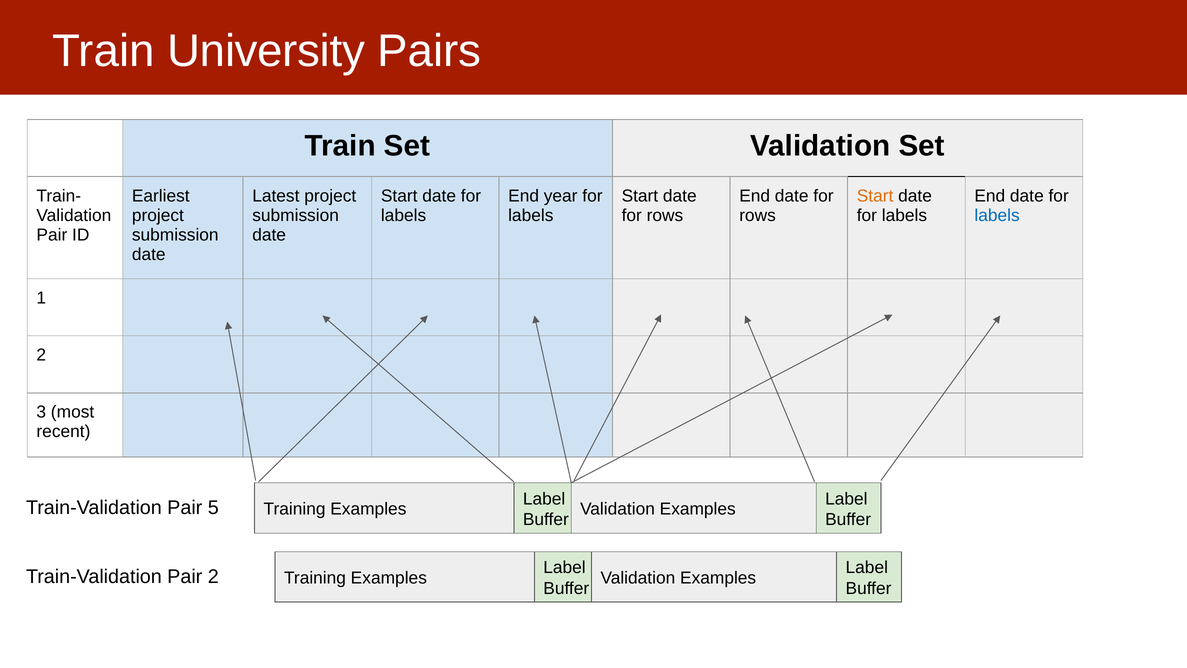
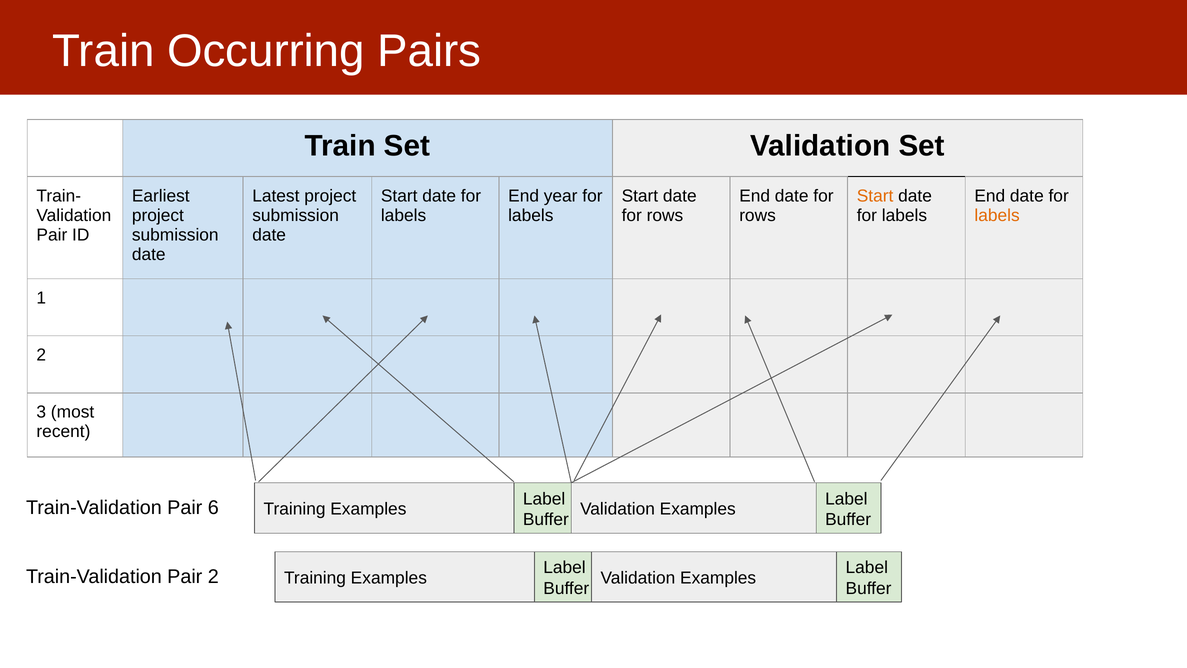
University: University -> Occurring (266, 51)
labels colour: blue -> orange (997, 215)
5: 5 -> 6 (213, 507)
